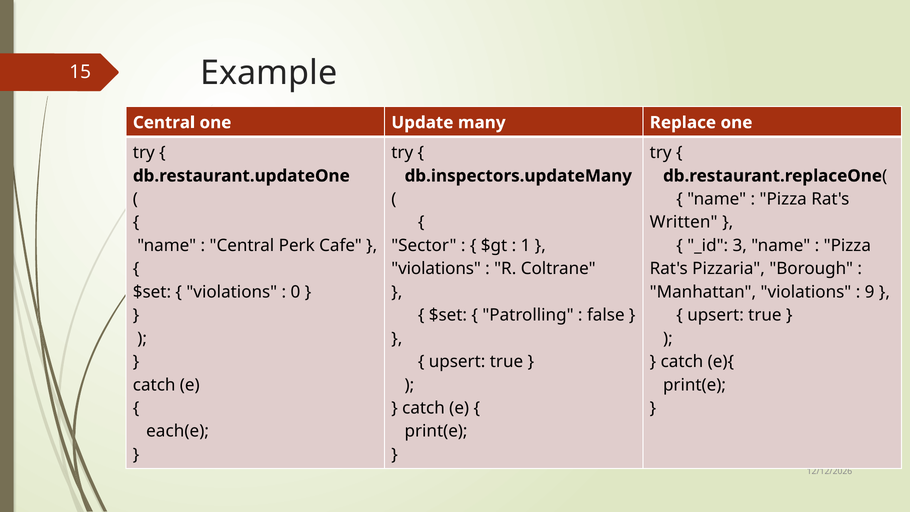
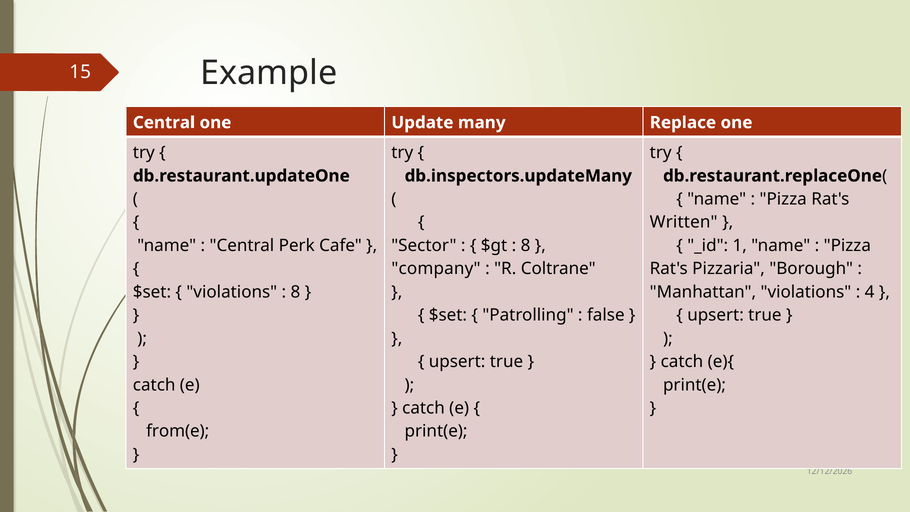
1: 1 -> 8 (526, 245)
3: 3 -> 1 (740, 245)
violations: violations -> company (436, 269)
0: 0 -> 8 (295, 292)
9: 9 -> 4 (870, 292)
each(e: each(e -> from(e (178, 431)
